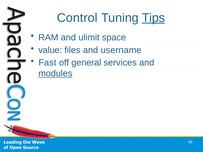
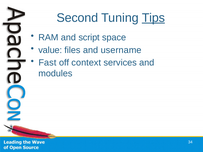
Control: Control -> Second (77, 18)
ulimit: ulimit -> script (89, 38)
general: general -> context (86, 63)
modules underline: present -> none (55, 74)
